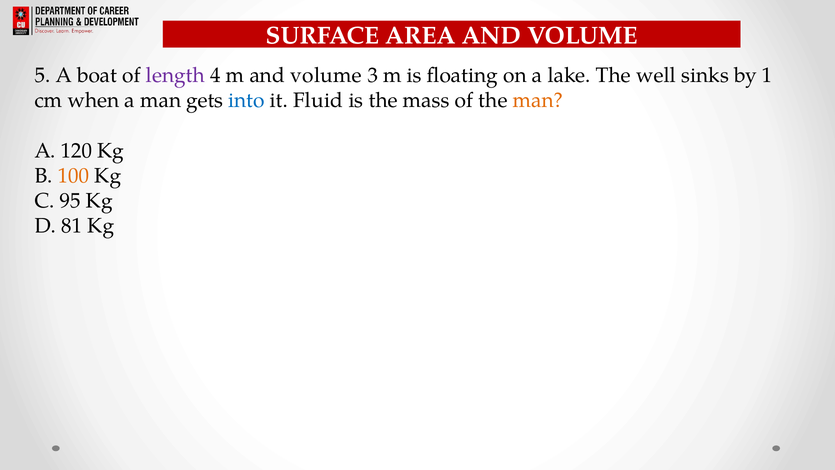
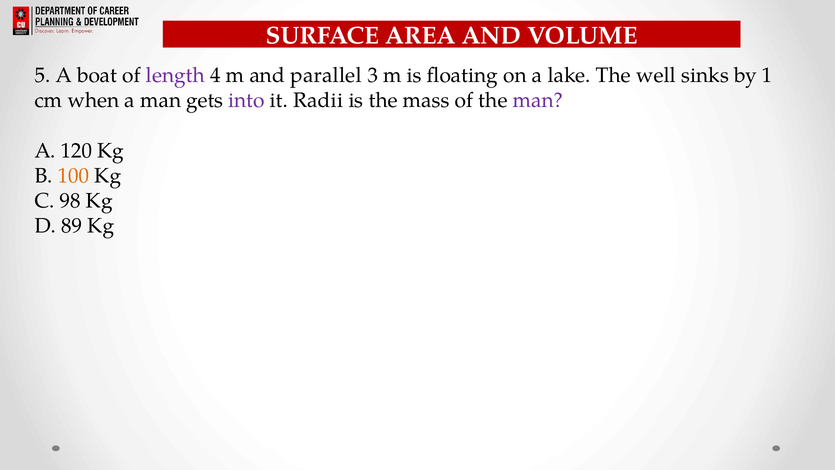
m and volume: volume -> parallel (326, 75)
into colour: blue -> purple (247, 100)
Fluid: Fluid -> Radii (318, 100)
man colour: orange -> purple (538, 100)
95: 95 -> 98 (70, 201)
81: 81 -> 89 (72, 226)
